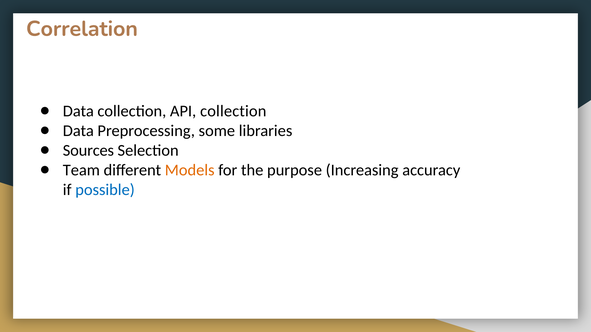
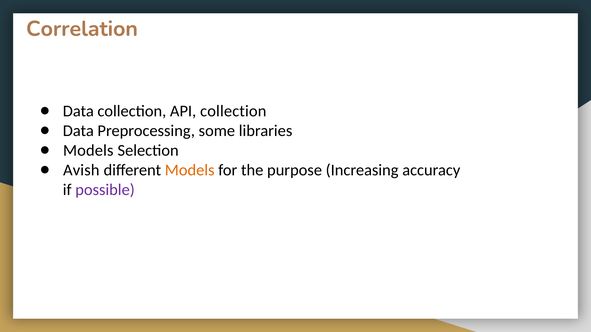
Sources: Sources -> Models (88, 151)
Team: Team -> Avish (81, 170)
possible colour: blue -> purple (105, 190)
